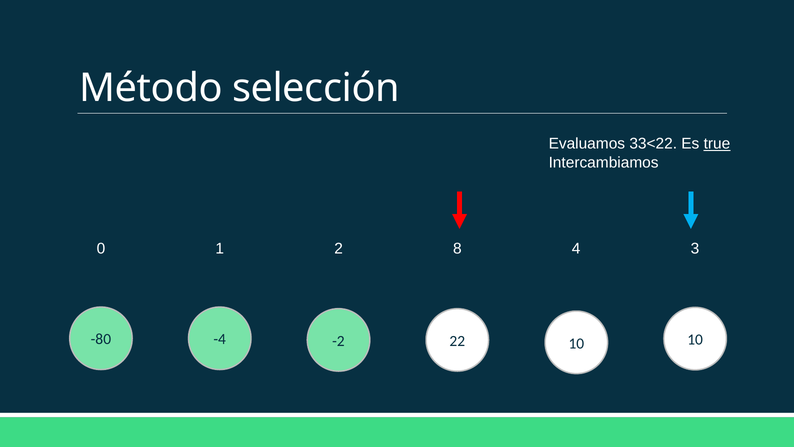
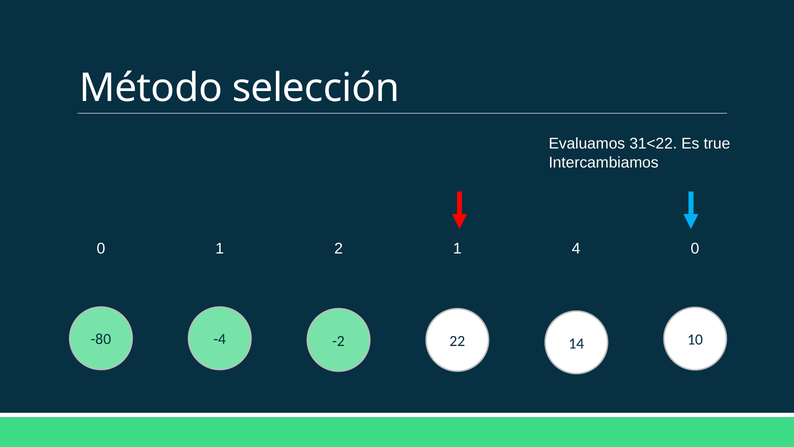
33<22: 33<22 -> 31<22 (653, 144)
true underline: present -> none (717, 144)
2 8: 8 -> 1 (457, 249)
4 3: 3 -> 0 (695, 249)
22 10: 10 -> 14 (576, 343)
